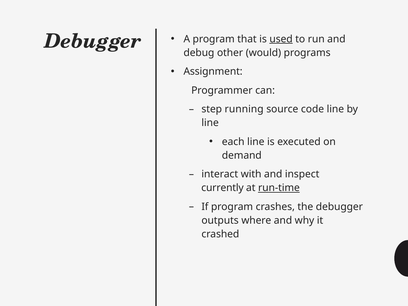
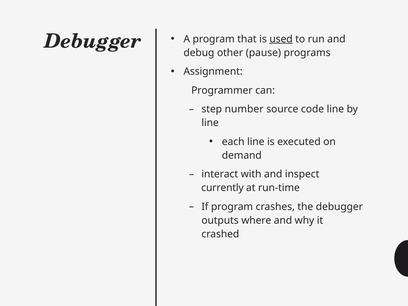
would: would -> pause (263, 53)
running: running -> number (244, 109)
run-time underline: present -> none (279, 188)
